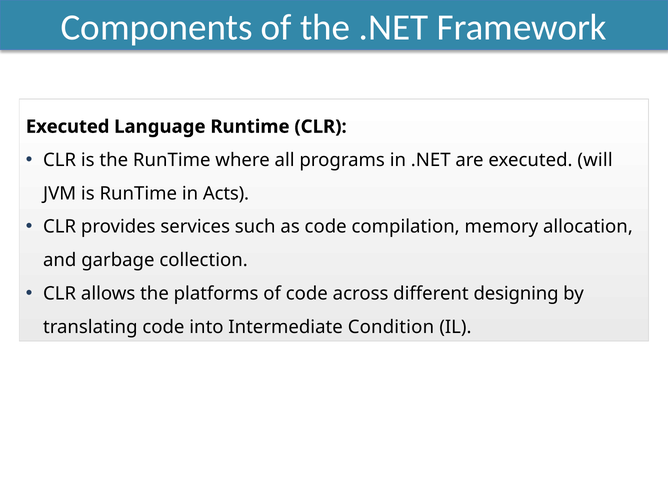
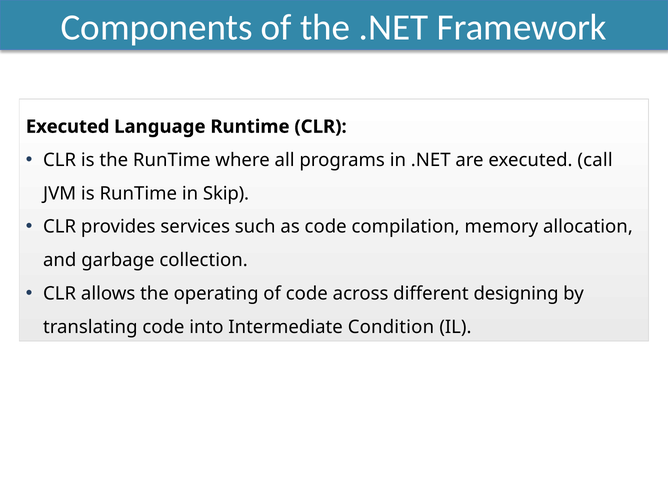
will: will -> call (595, 160)
Acts: Acts -> Skip (226, 193)
platforms: platforms -> operating (216, 294)
